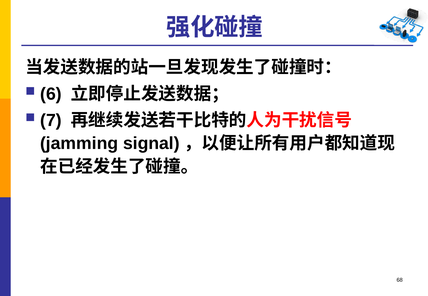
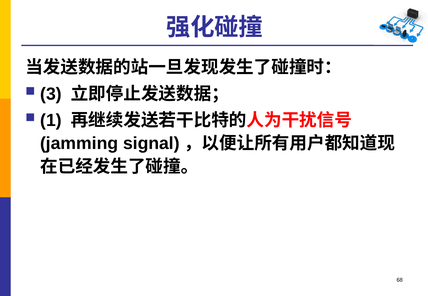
6: 6 -> 3 (51, 94)
7: 7 -> 1 (51, 120)
